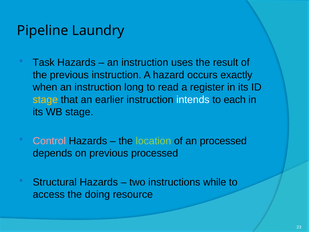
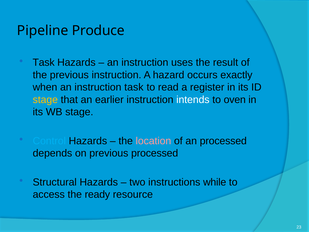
Laundry: Laundry -> Produce (98, 31)
instruction long: long -> task (134, 87)
each: each -> oven (235, 100)
Control colour: pink -> light blue (49, 141)
location colour: light green -> pink (153, 141)
doing: doing -> ready (97, 194)
